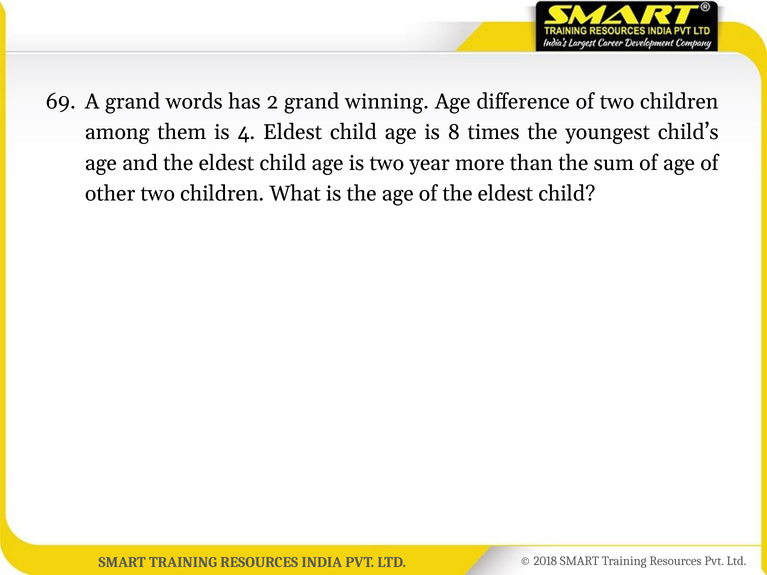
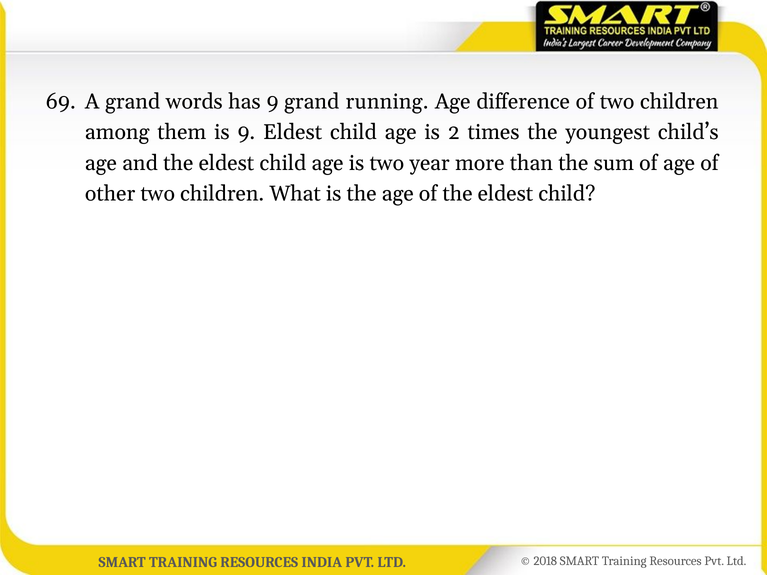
has 2: 2 -> 9 (273, 102)
winning: winning -> running (387, 102)
is 4: 4 -> 9 (246, 132)
8: 8 -> 2 (454, 132)
